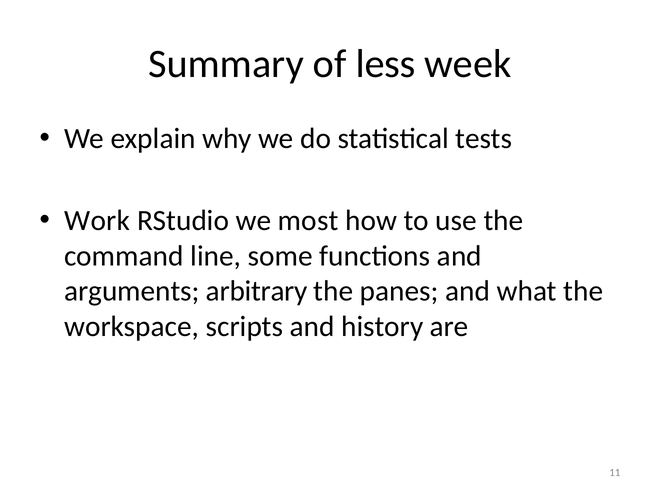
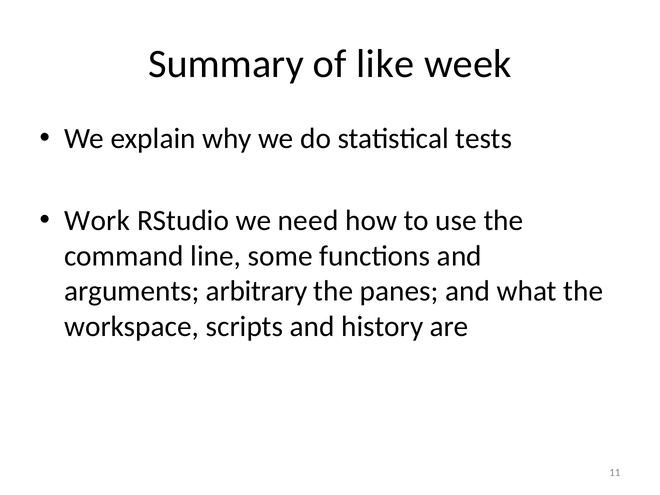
less: less -> like (385, 64)
most: most -> need (308, 221)
